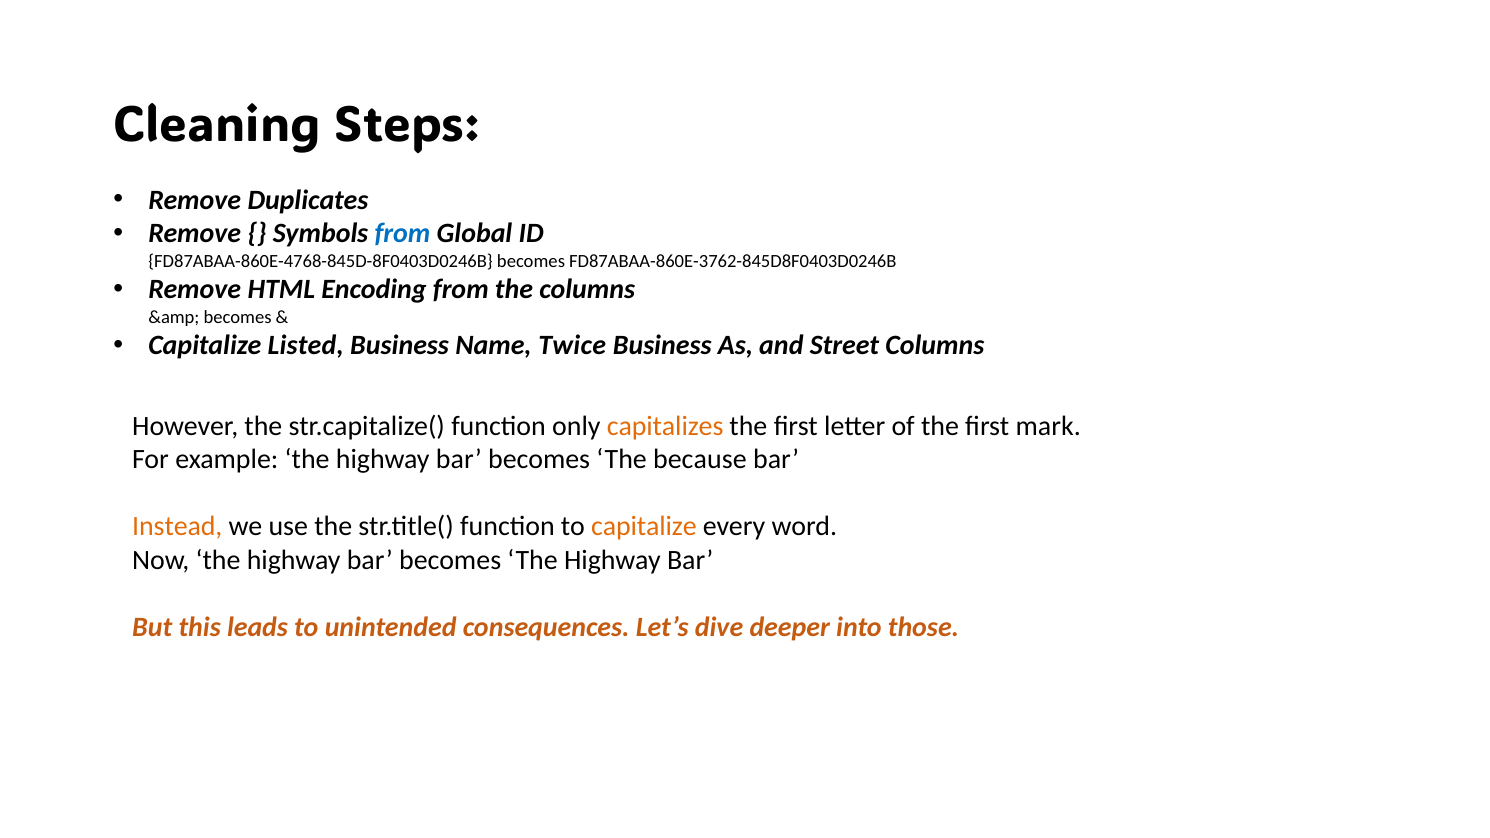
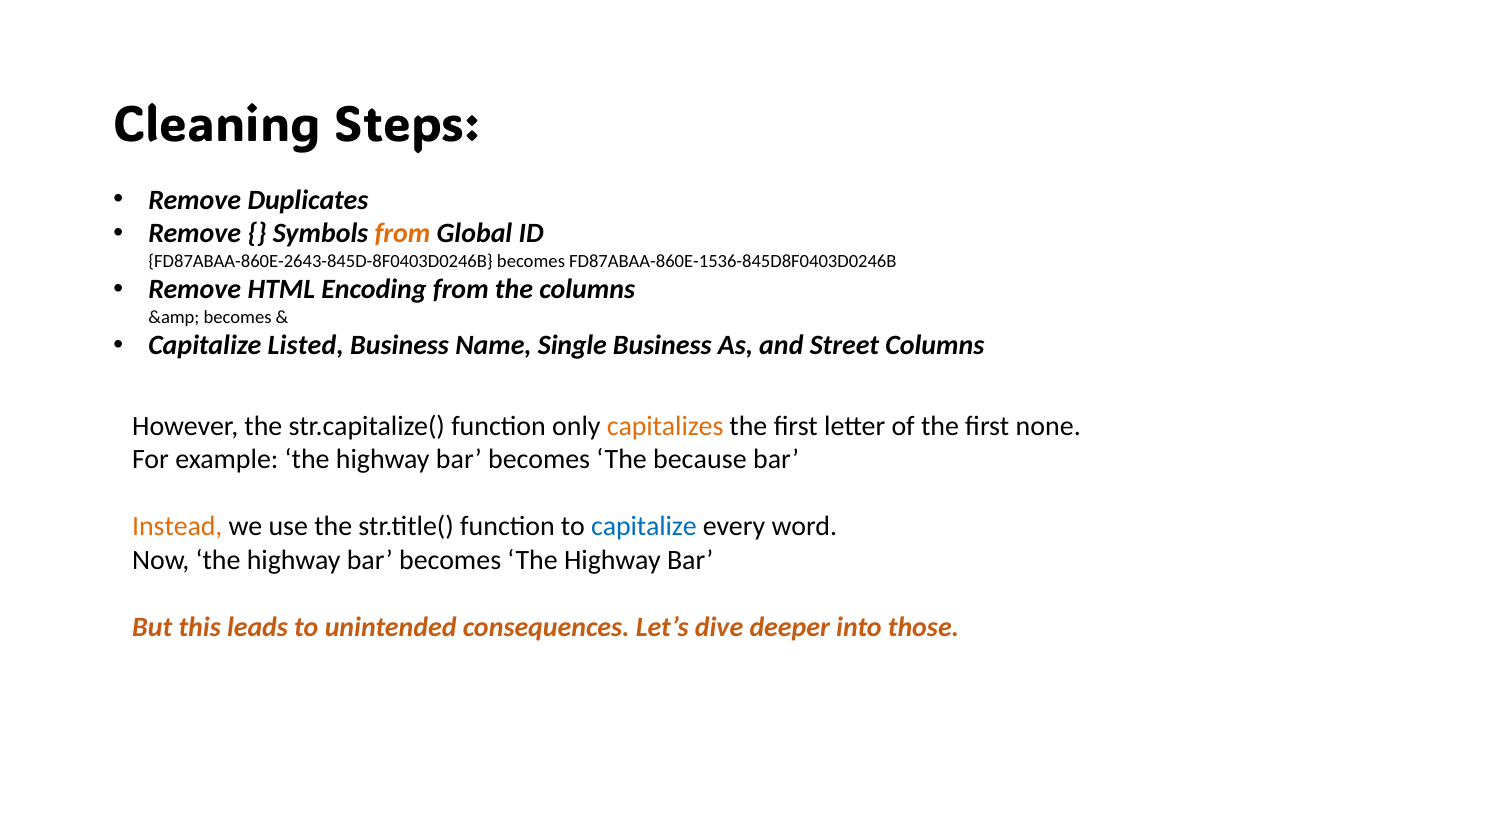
from colour: blue -> orange (402, 234)
FD87ABAA-860E-4768-845D-8F0403D0246B: FD87ABAA-860E-4768-845D-8F0403D0246B -> FD87ABAA-860E-2643-845D-8F0403D0246B (321, 261)
FD87ABAA-860E-3762-845D8F0403D0246B: FD87ABAA-860E-3762-845D8F0403D0246B -> FD87ABAA-860E-1536-845D8F0403D0246B (733, 261)
Twice: Twice -> Single (572, 346)
mark: mark -> none (1048, 426)
capitalize colour: orange -> blue (644, 526)
